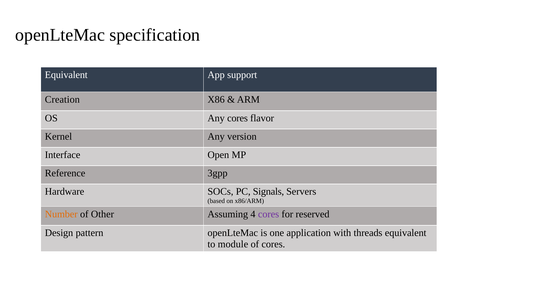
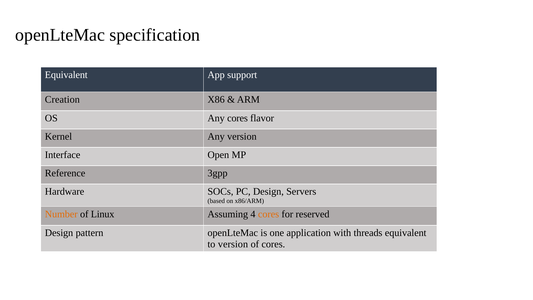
PC Signals: Signals -> Design (268, 192)
Other: Other -> Linux (103, 214)
cores colour: purple -> orange (269, 214)
to module: module -> version (233, 244)
